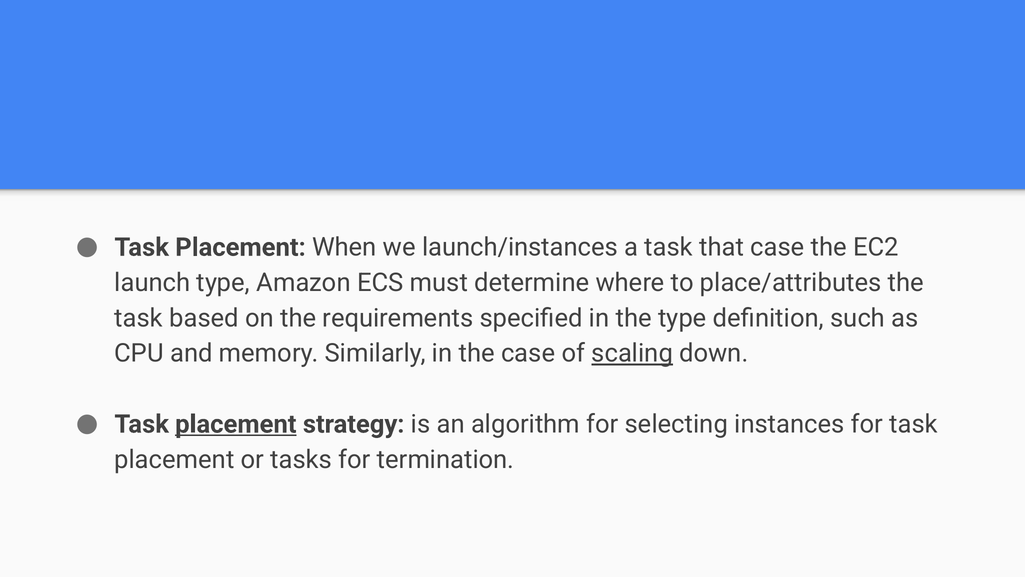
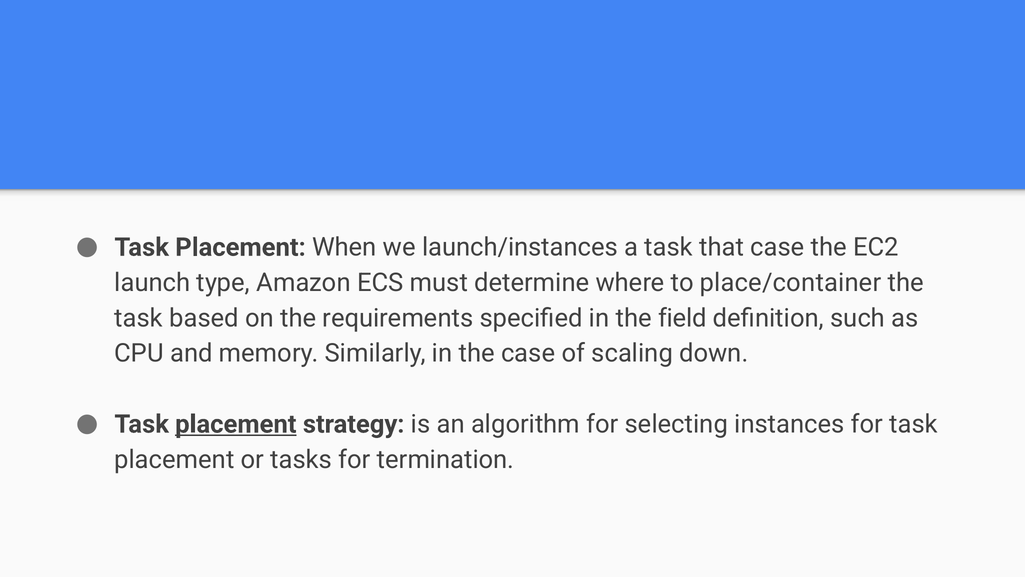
place/attributes: place/attributes -> place/container (791, 282)
the type: type -> field (682, 318)
scaling underline: present -> none (632, 353)
